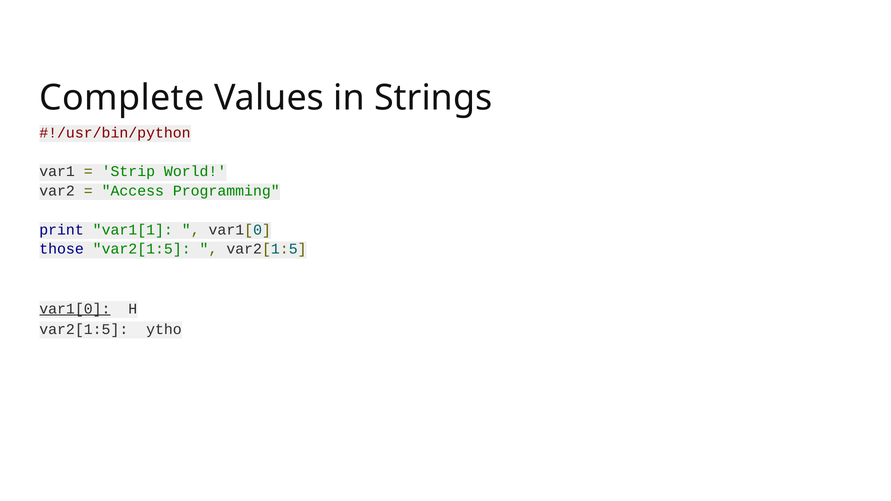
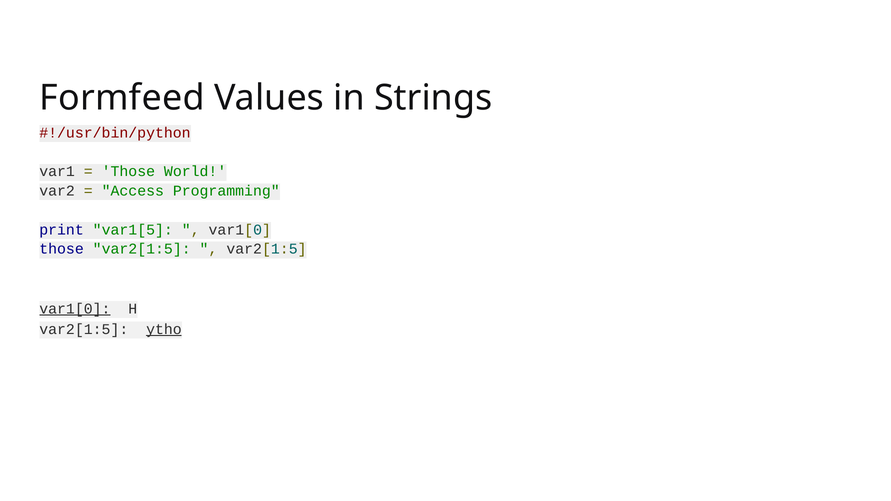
Complete: Complete -> Formfeed (122, 98)
Strip: Strip -> Those (128, 172)
var1[1: var1[1 -> var1[5 (133, 230)
ytho underline: none -> present (164, 329)
